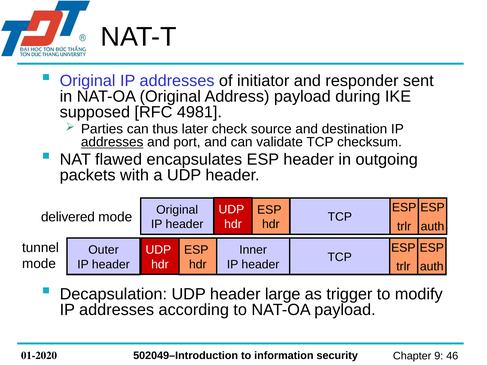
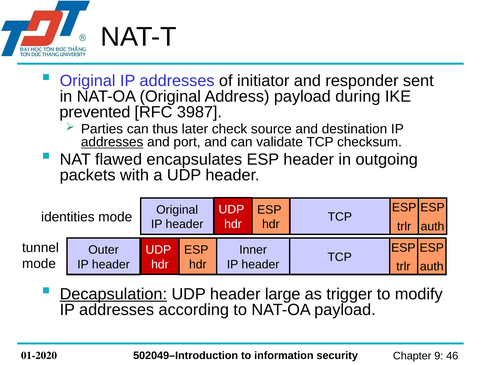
supposed: supposed -> prevented (95, 112)
4981: 4981 -> 3987 (199, 112)
delivered: delivered -> identities (68, 217)
Decapsulation underline: none -> present (113, 294)
